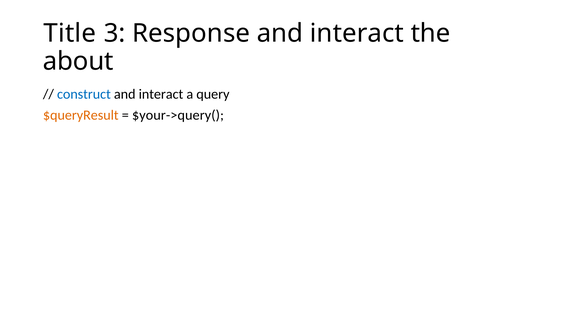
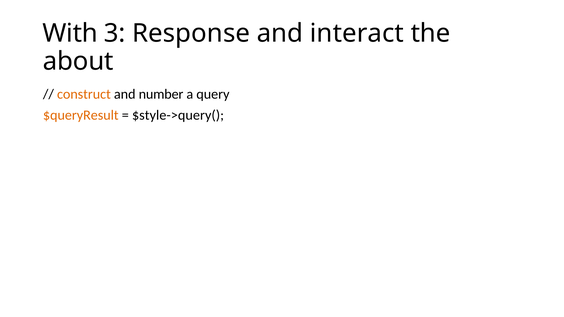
Title: Title -> With (70, 33)
construct colour: blue -> orange (84, 94)
interact: interact -> number (161, 94)
$your->query(: $your->query( -> $style->query( (178, 115)
